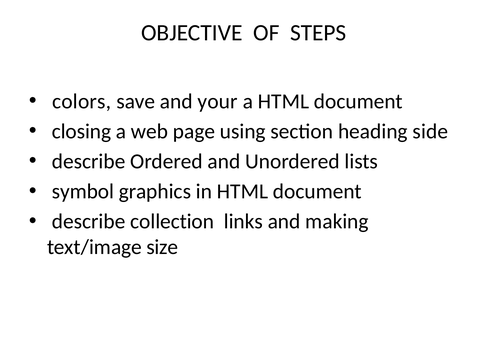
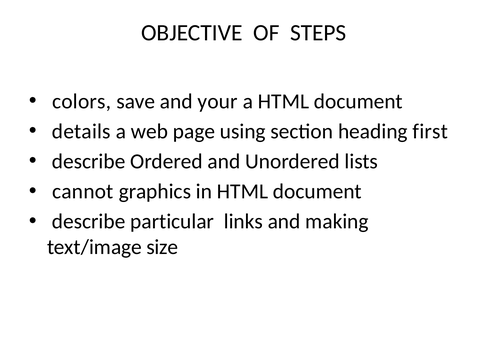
closing: closing -> details (81, 131)
side: side -> first (430, 131)
symbol: symbol -> cannot (83, 191)
collection: collection -> particular (172, 221)
